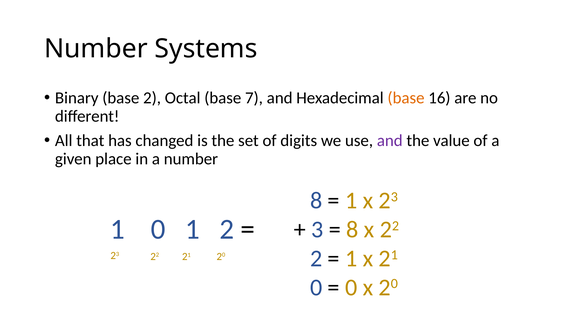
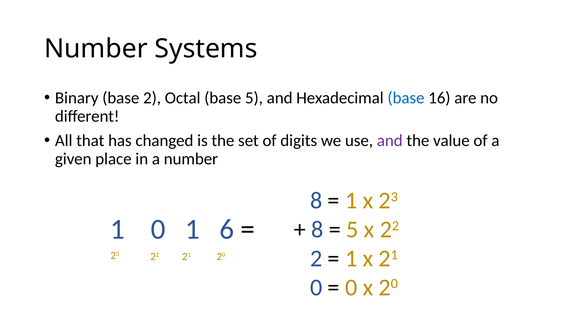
base 7: 7 -> 5 (254, 98)
base colour: orange -> blue (406, 98)
1 2: 2 -> 6 (227, 229)
3: 3 -> 8 (317, 229)
8: 8 -> 5 (352, 229)
